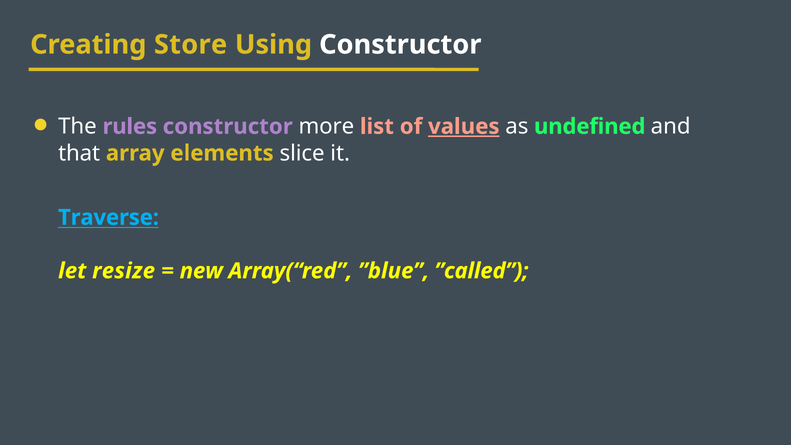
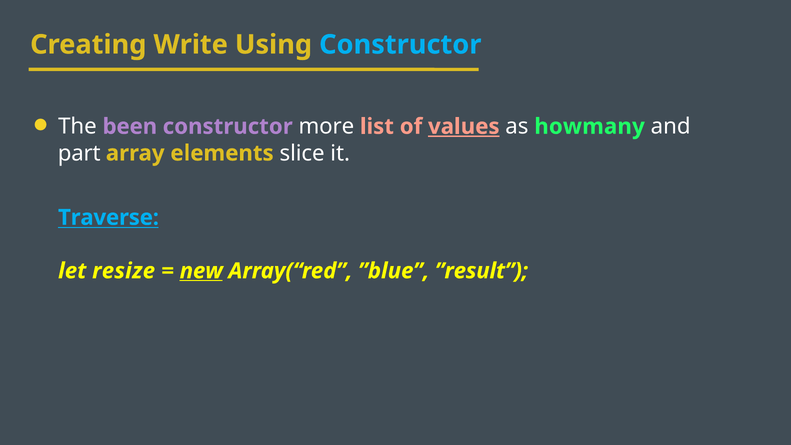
Store: Store -> Write (191, 45)
Constructor colour: white -> light blue (400, 45)
rules: rules -> been (130, 127)
undefined: undefined -> howmany (590, 127)
that: that -> part (79, 153)
new underline: none -> present (201, 271)
”called: ”called -> ”result (482, 271)
